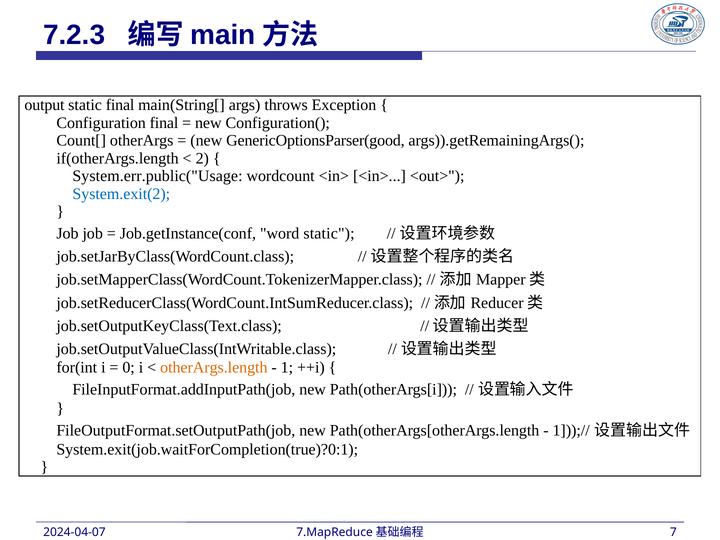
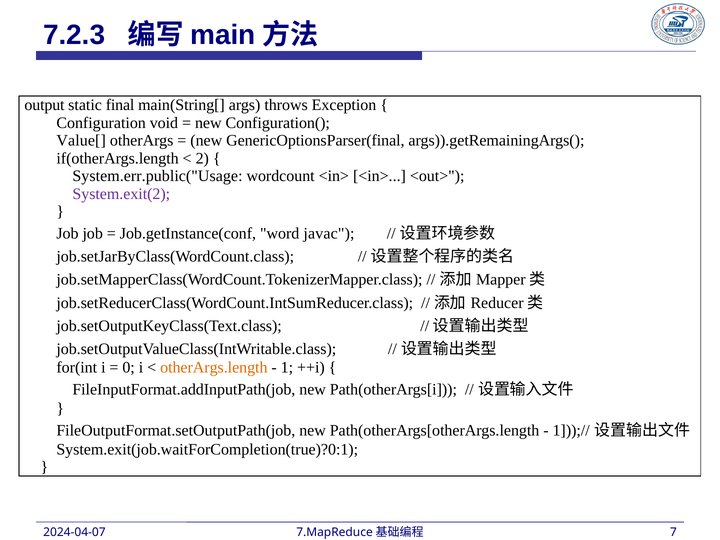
Configuration final: final -> void (164, 123)
Count[: Count[ -> Value[ (81, 141)
GenericOptionsParser(good: GenericOptionsParser(good -> GenericOptionsParser(final (315, 141)
System.exit(2 colour: blue -> purple (121, 194)
word static: static -> javac (329, 234)
